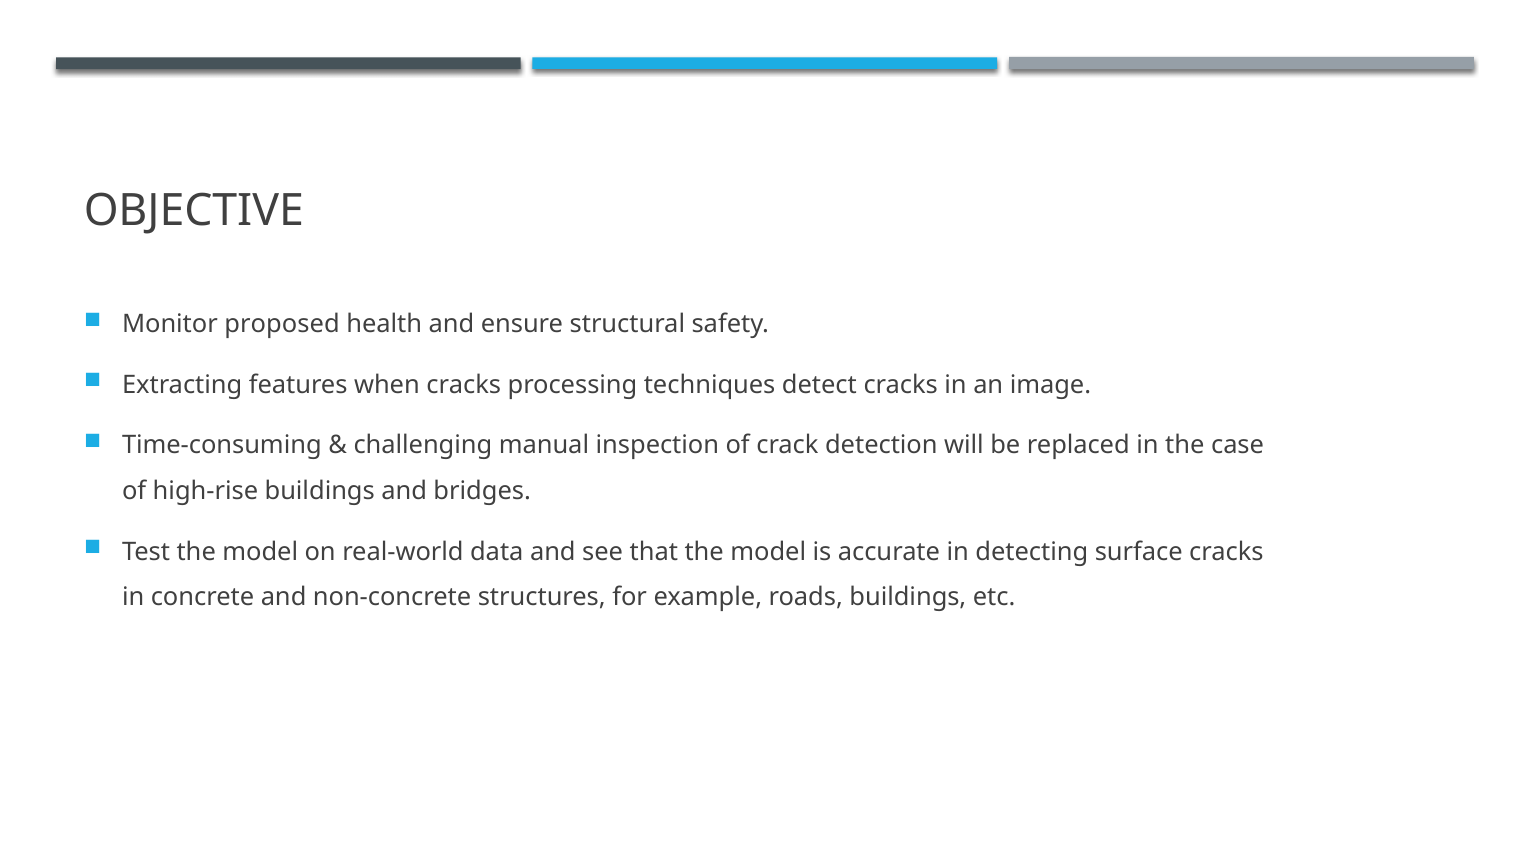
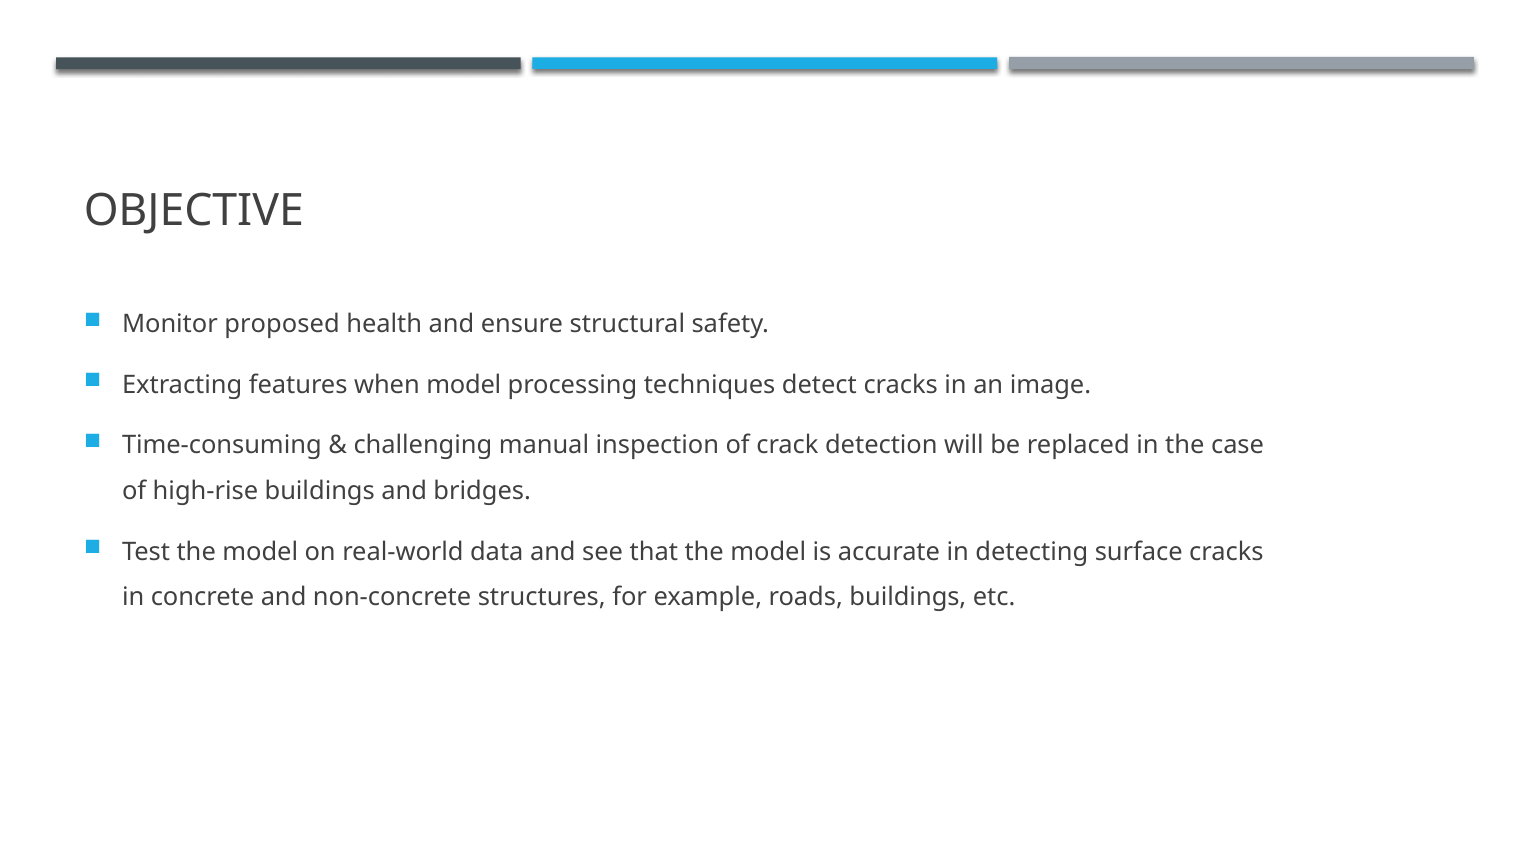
when cracks: cracks -> model (464, 385)
